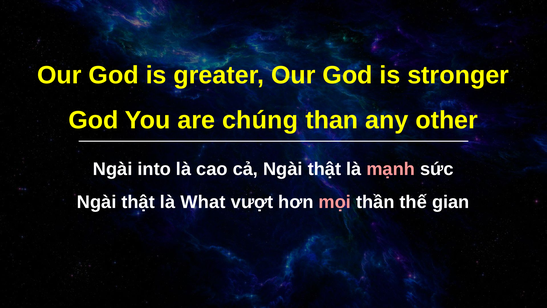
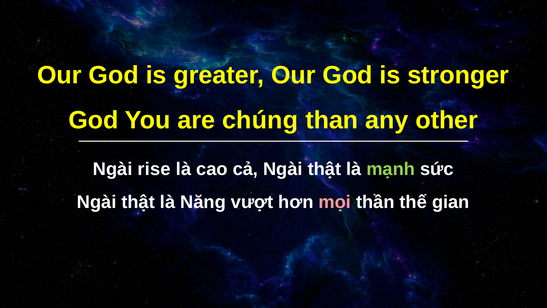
into: into -> rise (154, 169)
mạnh colour: pink -> light green (391, 169)
What: What -> Năng (203, 202)
